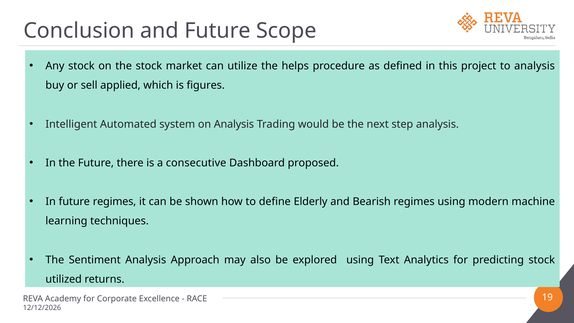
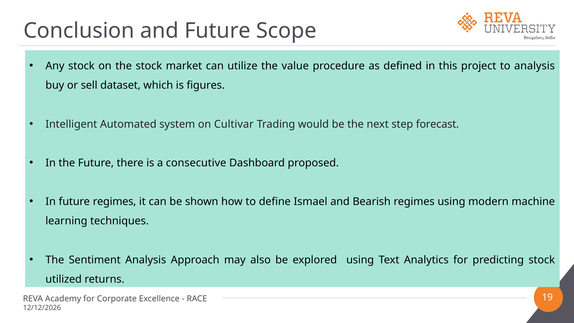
helps: helps -> value (295, 66)
applied: applied -> dataset (120, 85)
on Analysis: Analysis -> Cultivar (234, 124)
step analysis: analysis -> forecast (437, 124)
Elderly: Elderly -> Ismael (311, 202)
